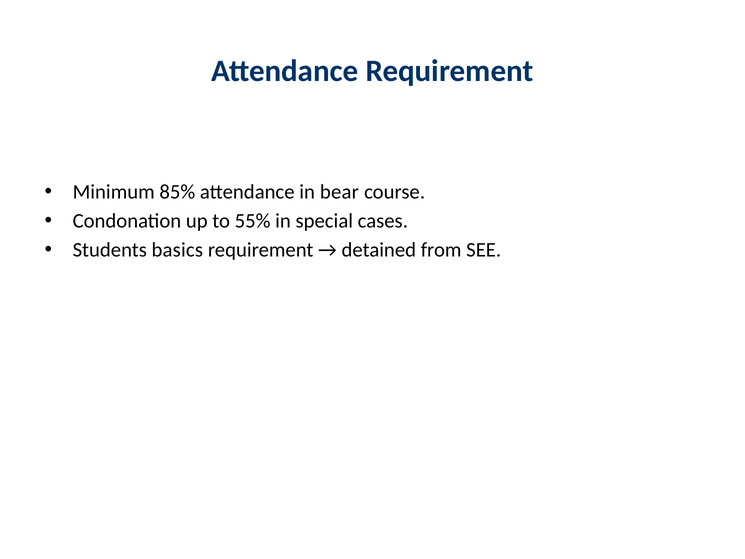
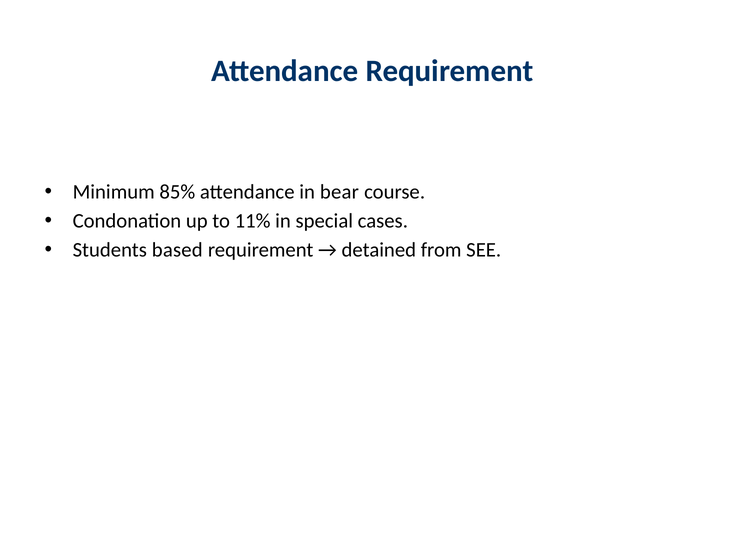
55%: 55% -> 11% (253, 221)
basics: basics -> based (177, 250)
